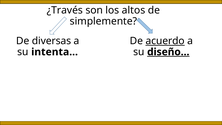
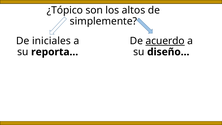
¿Través: ¿Través -> ¿Tópico (65, 10)
diversas: diversas -> iniciales (51, 41)
intenta…: intenta… -> reporta… (55, 52)
diseño… underline: present -> none (168, 52)
